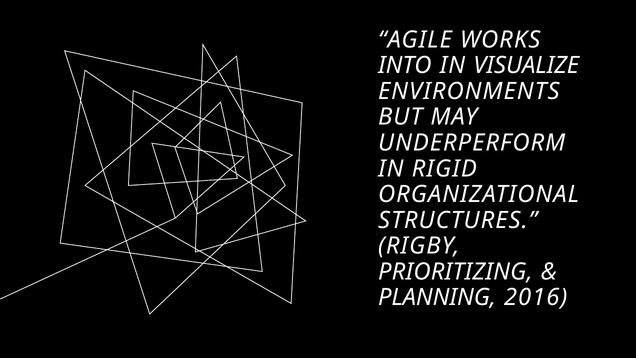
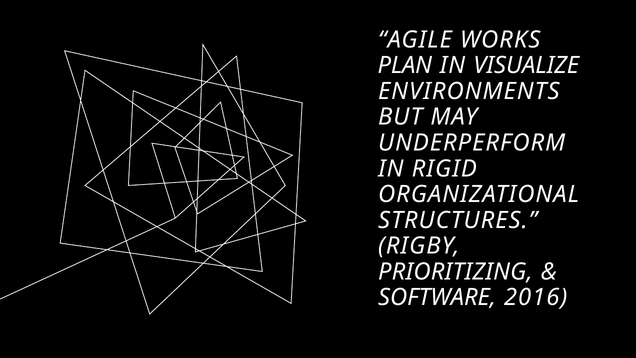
INTO: INTO -> PLAN (405, 65)
PLANNING: PLANNING -> SOFTWARE (437, 297)
